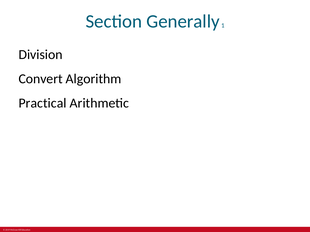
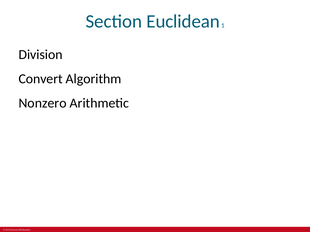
Generally: Generally -> Euclidean (183, 21)
Practical: Practical -> Nonzero (43, 103)
